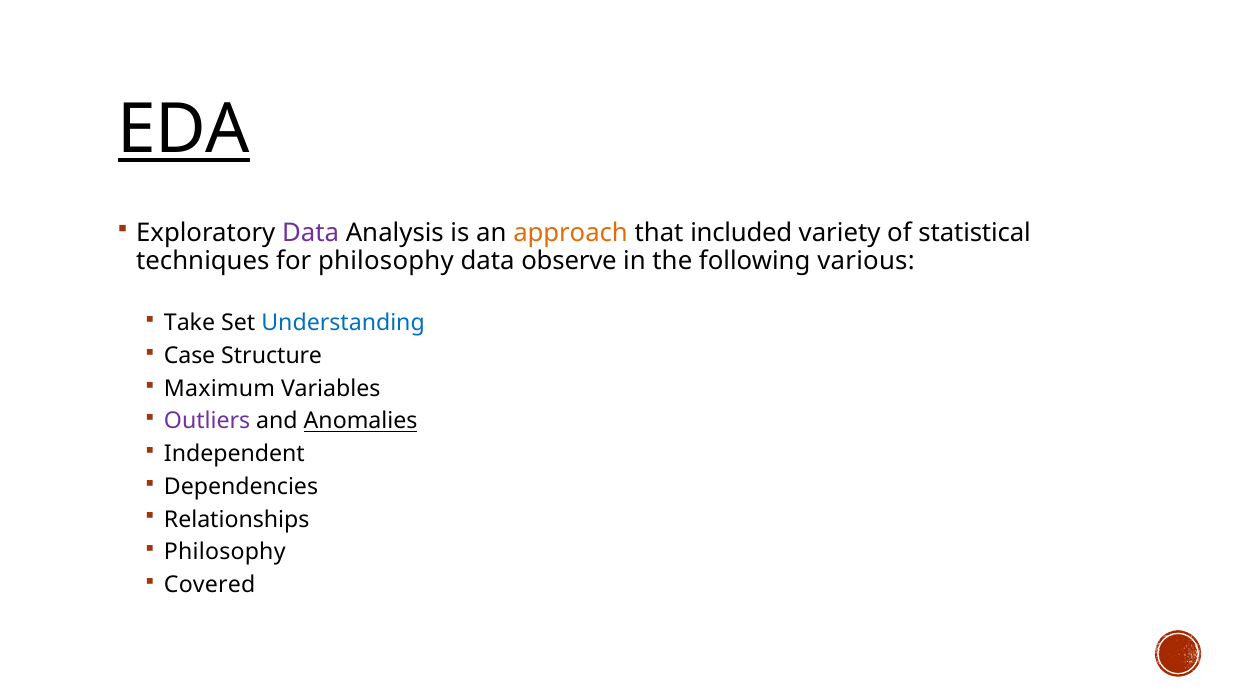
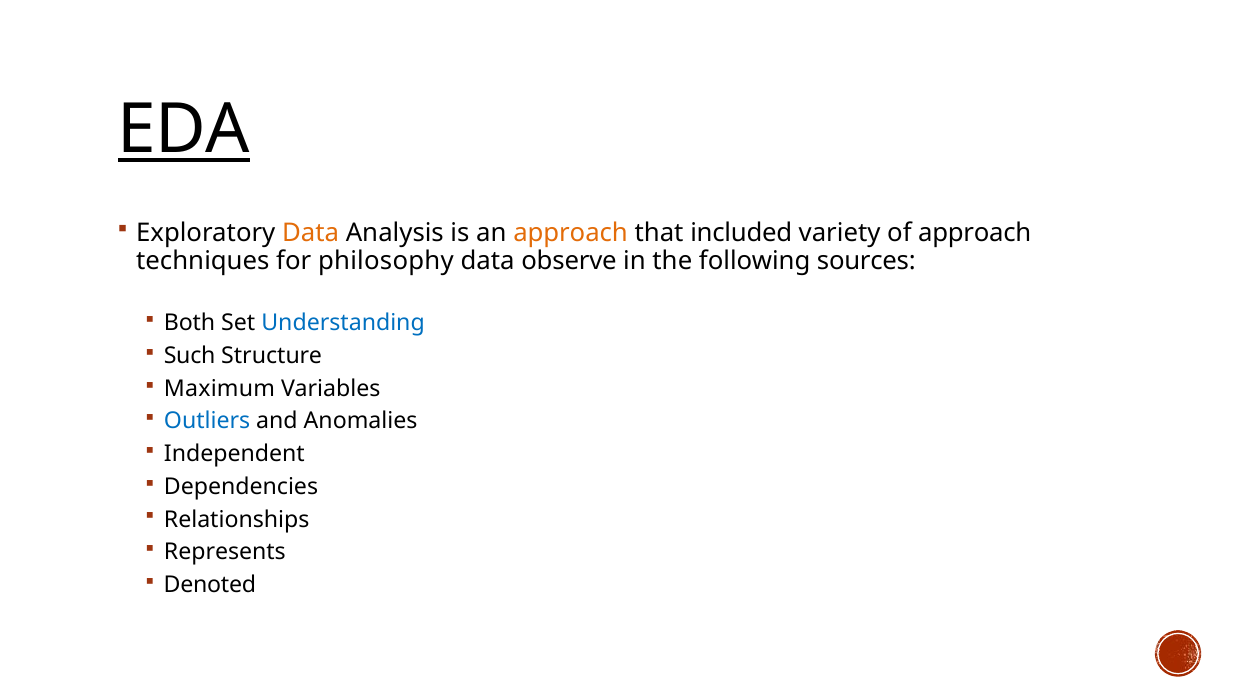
Data colour: purple -> orange (311, 233)
of statistical: statistical -> approach (975, 233)
various: various -> sources (866, 261)
Take: Take -> Both (190, 324)
Case: Case -> Such (190, 356)
Outliers colour: purple -> blue (207, 422)
Anomalies underline: present -> none (361, 422)
Philosophy: Philosophy -> Represents (225, 553)
Covered: Covered -> Denoted (210, 585)
